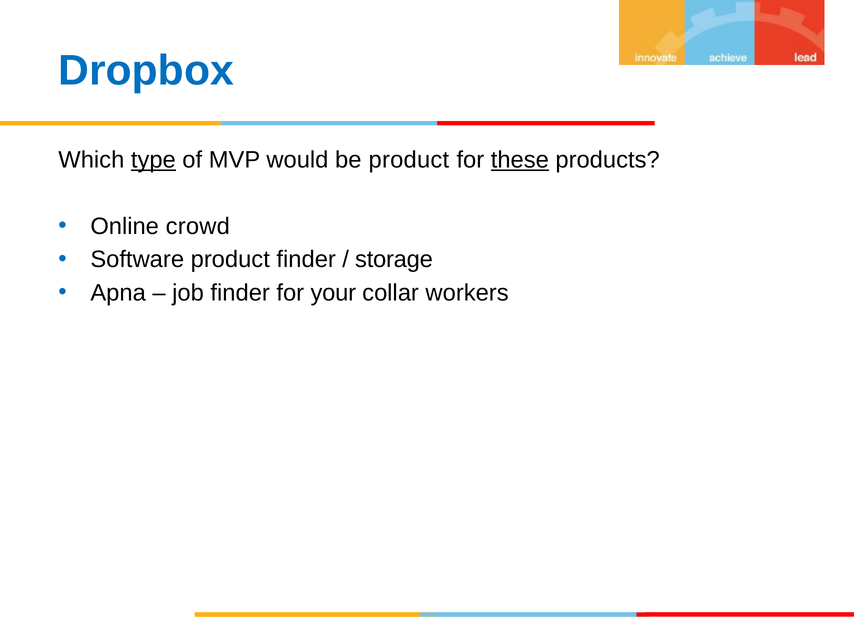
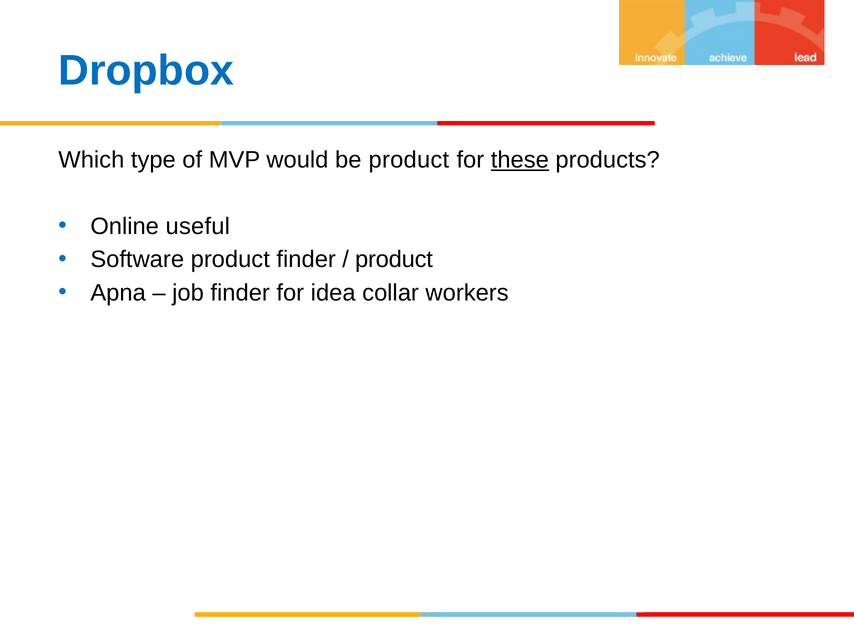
type underline: present -> none (153, 160)
crowd: crowd -> useful (198, 226)
storage: storage -> product (394, 259)
your: your -> idea (333, 293)
